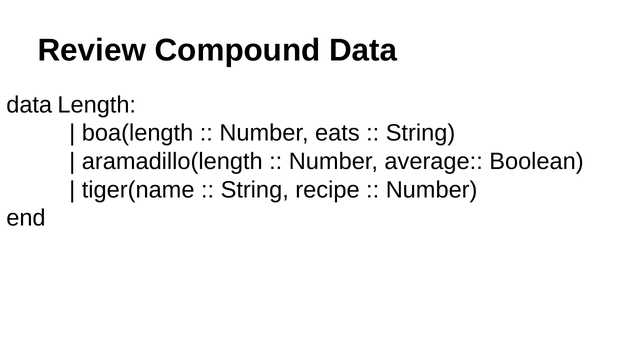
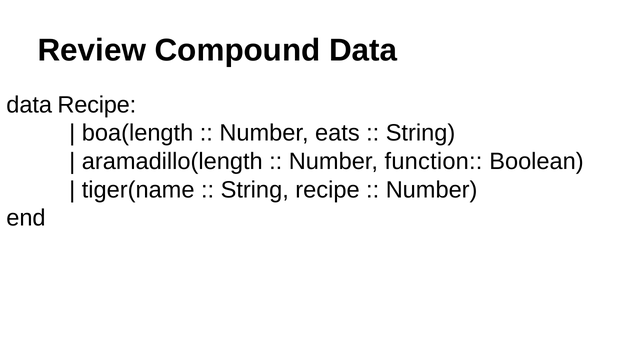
data Length: Length -> Recipe (97, 105)
average: average -> function (434, 161)
